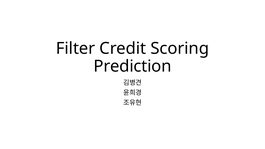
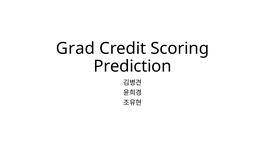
Filter: Filter -> Grad (75, 48)
